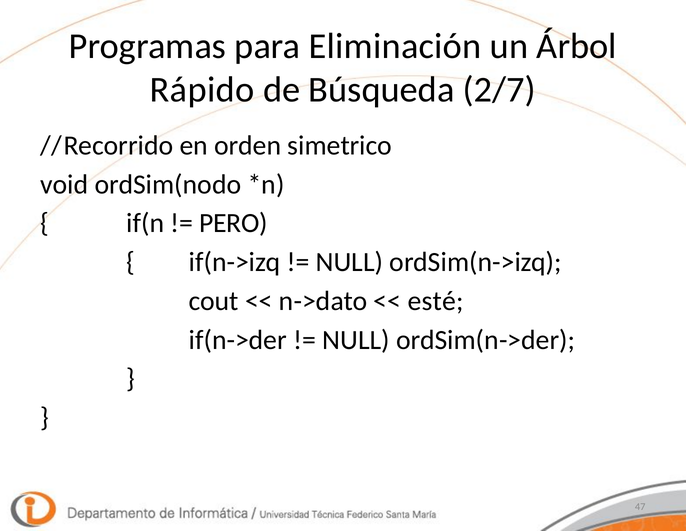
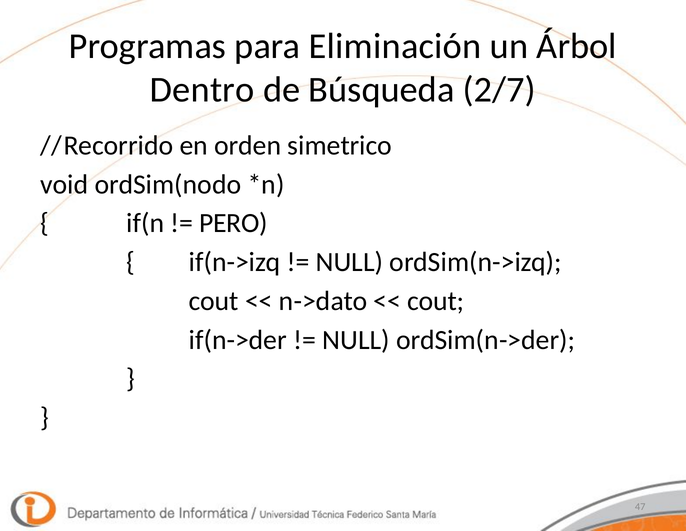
Rápido: Rápido -> Dentro (202, 90)
esté: esté -> cout (436, 301)
